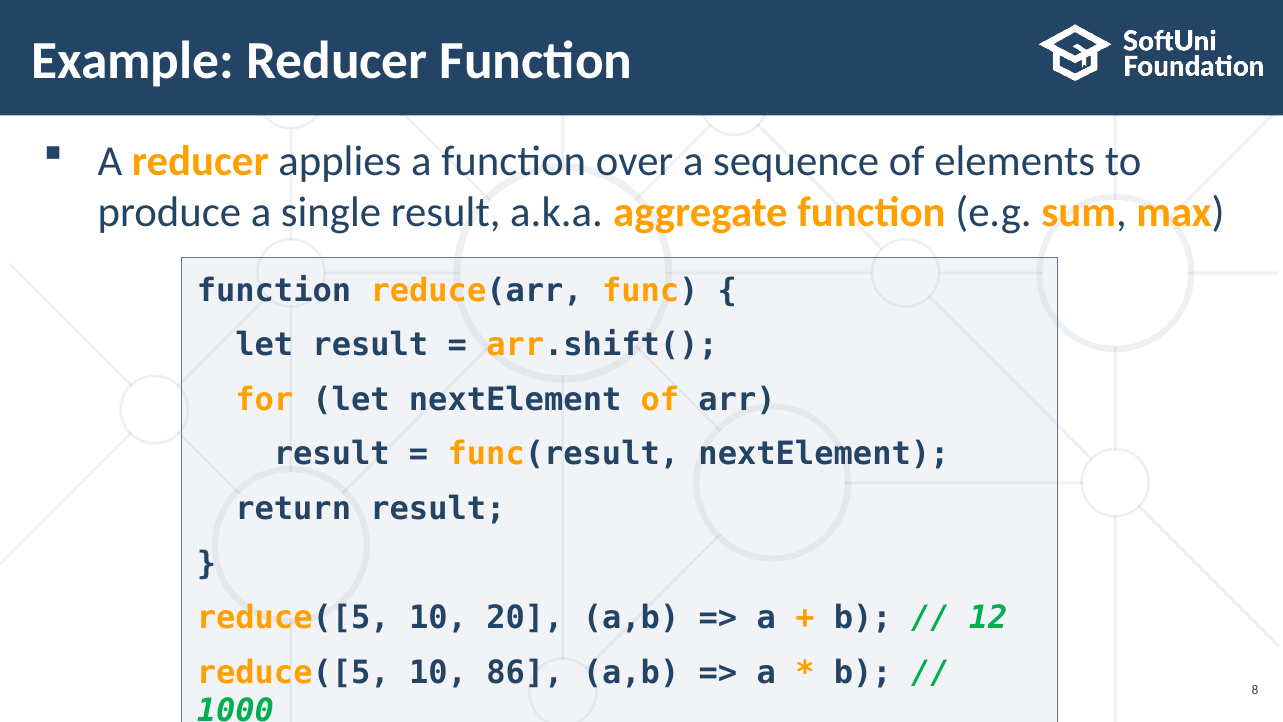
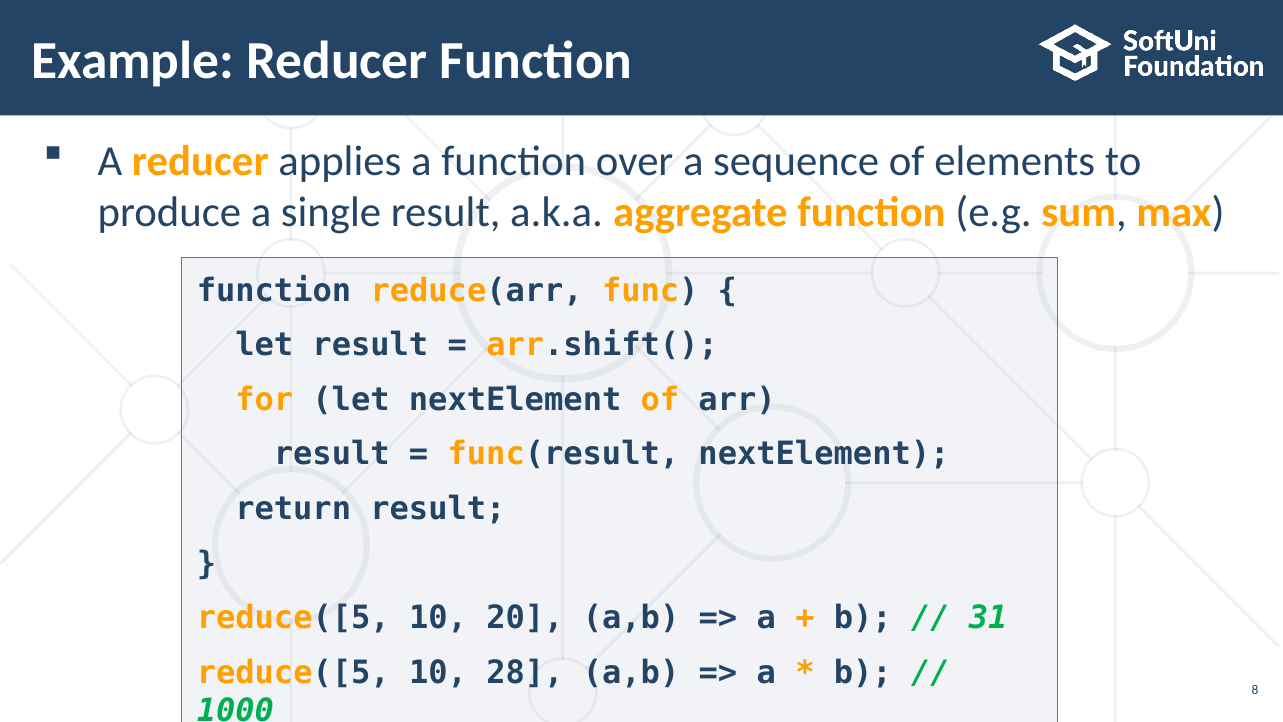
12: 12 -> 31 (988, 618)
86: 86 -> 28 (525, 672)
